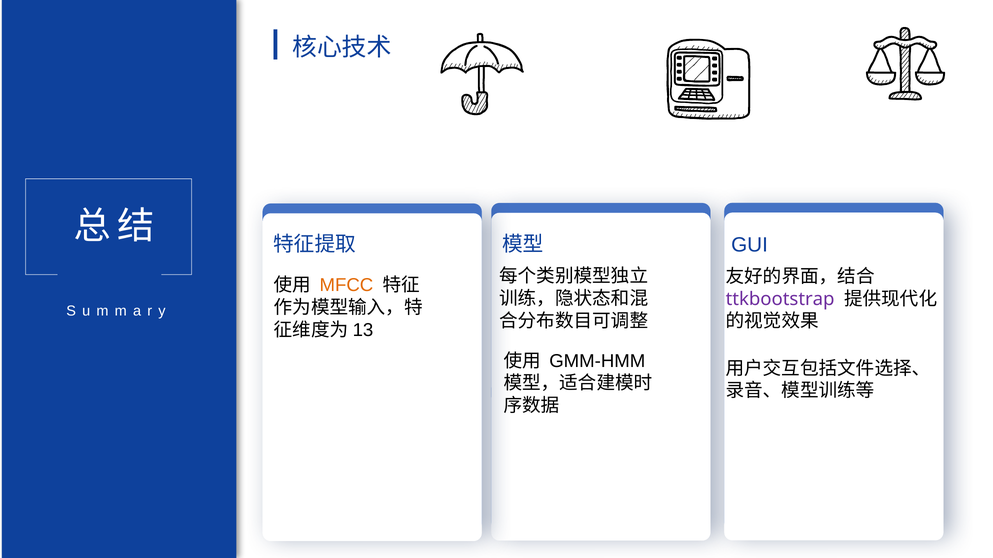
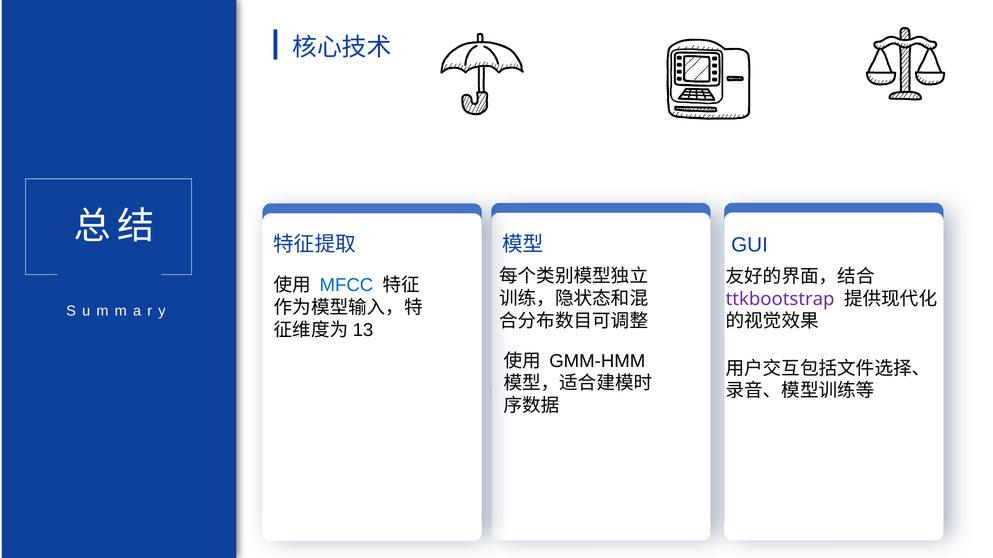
MFCC colour: orange -> blue (346, 286)
